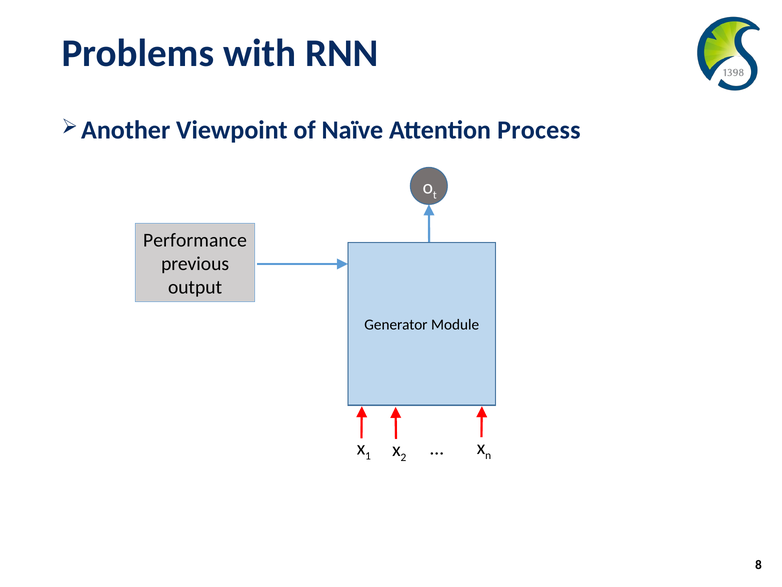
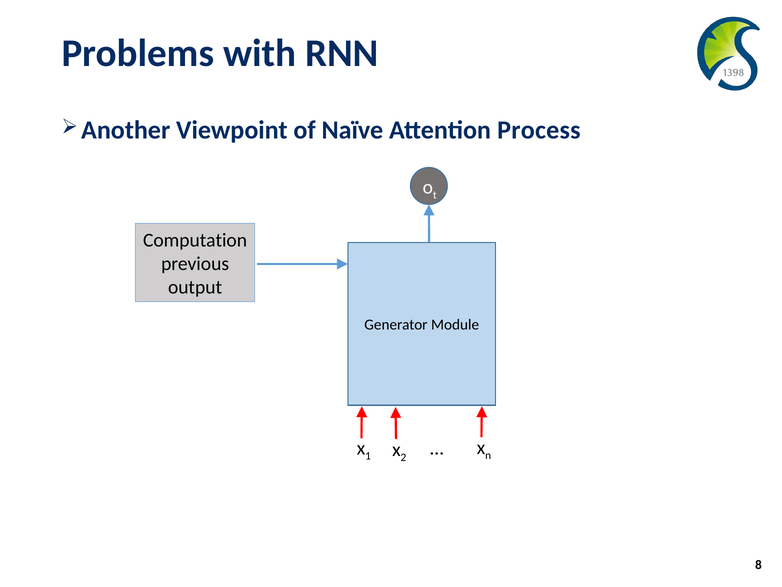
Performance: Performance -> Computation (195, 240)
